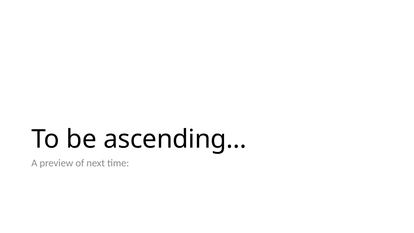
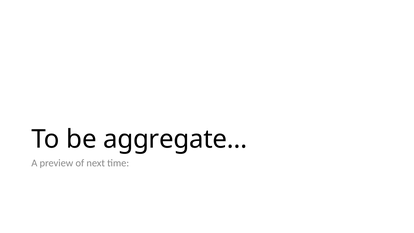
ascending…: ascending… -> aggregate… (175, 139)
